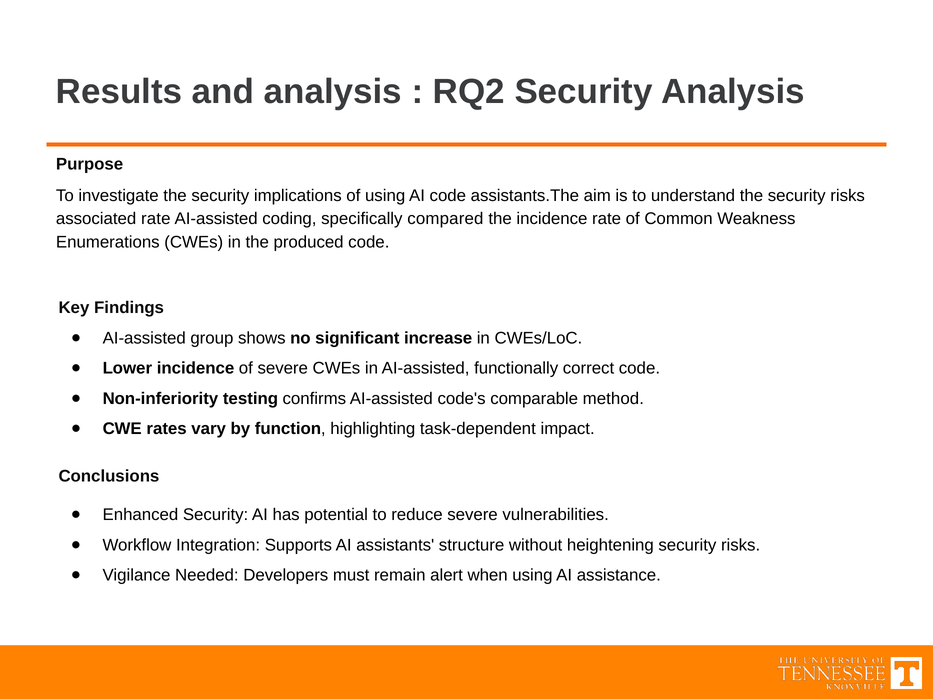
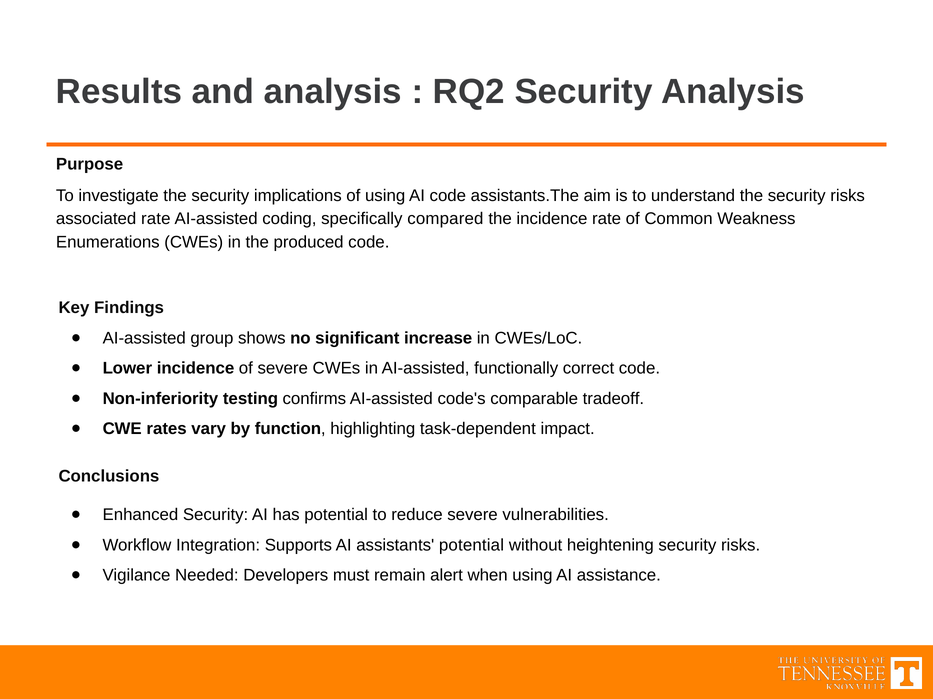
method: method -> tradeoff (613, 399)
assistants structure: structure -> potential (471, 546)
